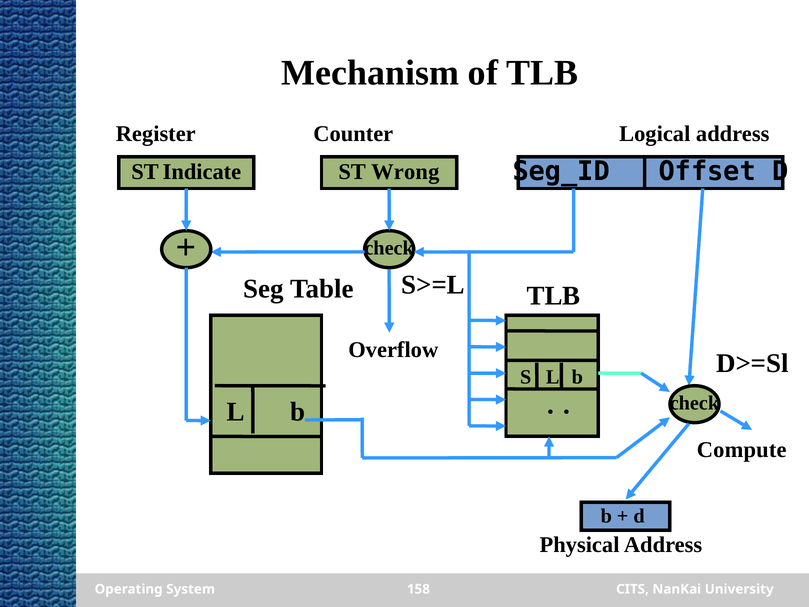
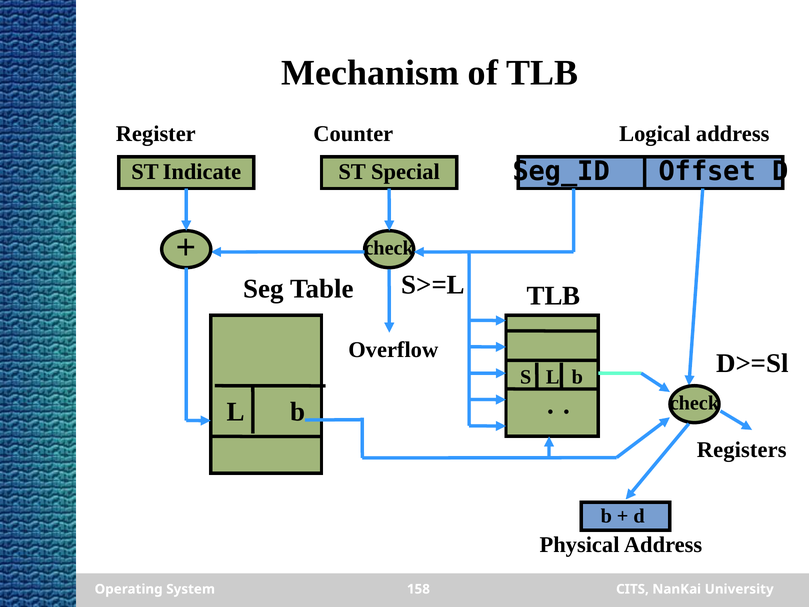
Wrong: Wrong -> Special (405, 172)
Compute: Compute -> Registers (742, 450)
